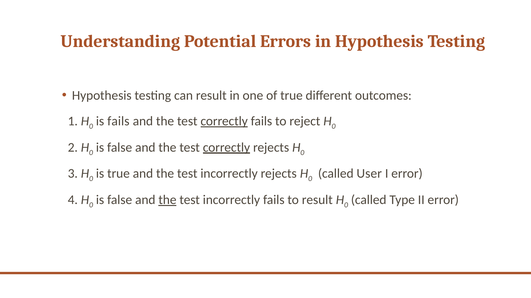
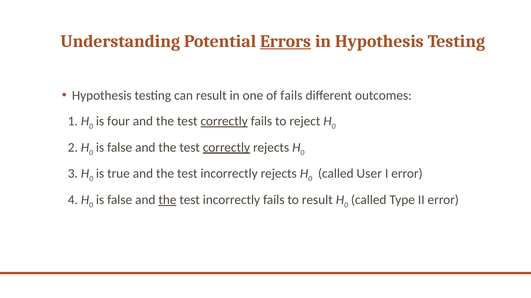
Errors underline: none -> present (286, 41)
of true: true -> fails (291, 96)
is fails: fails -> four (118, 121)
